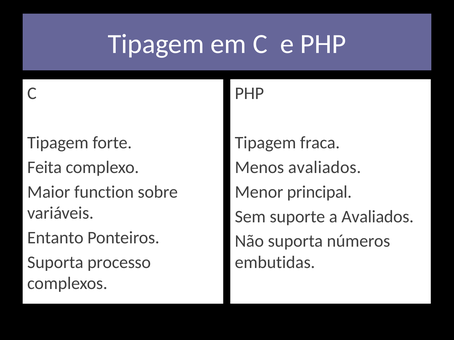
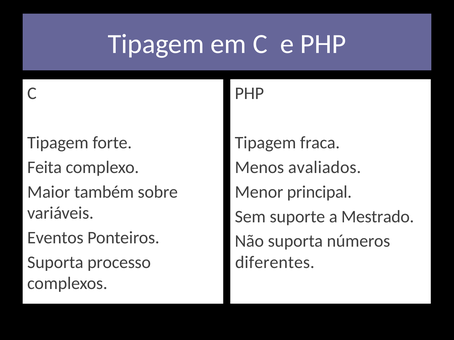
function: function -> também (104, 192)
a Avaliados: Avaliados -> Mestrado (378, 217)
Entanto: Entanto -> Eventos (55, 238)
embutidas: embutidas -> diferentes (275, 263)
